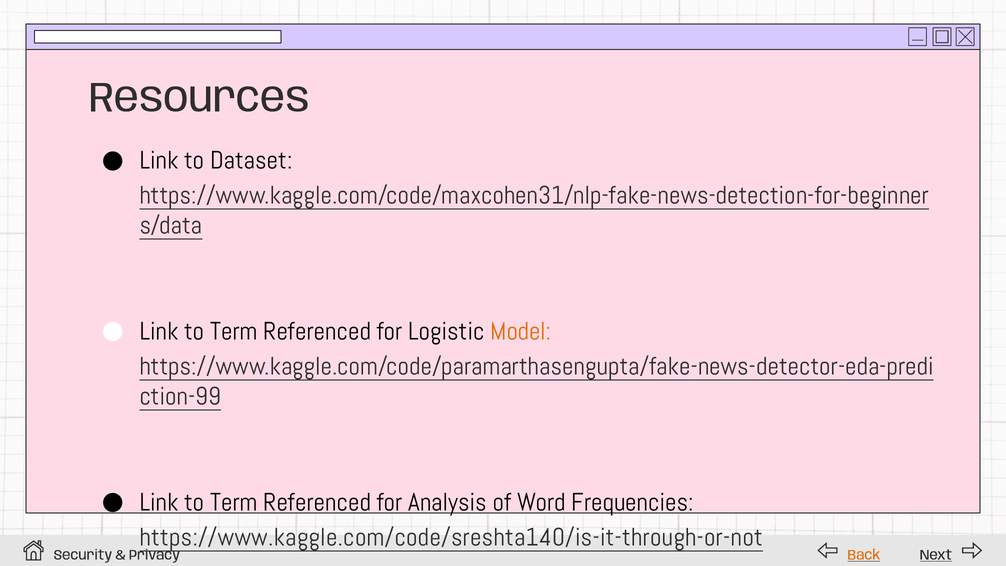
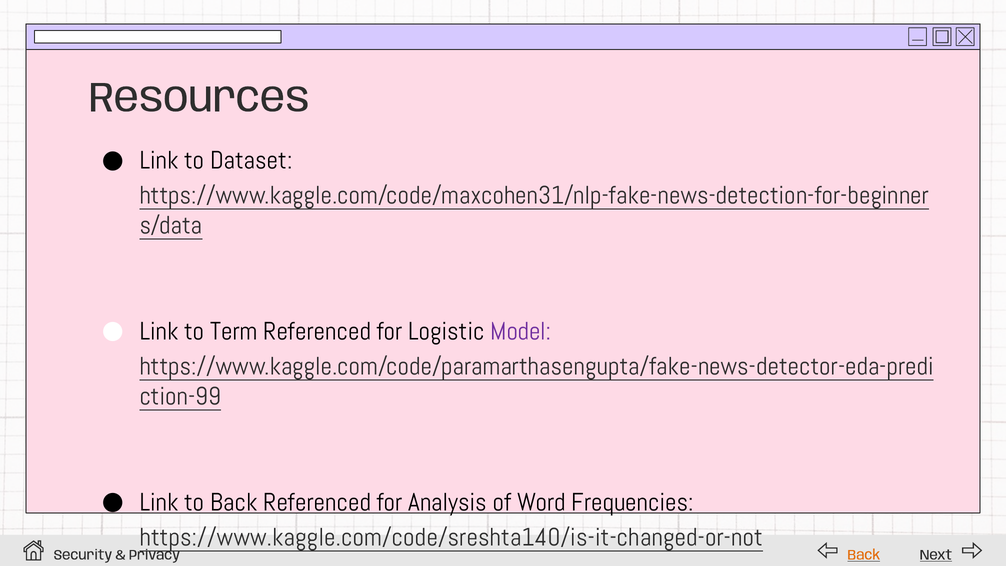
Model colour: orange -> purple (521, 332)
Term: Term -> Back (234, 502)
https://www.kaggle.com/code/sreshta140/is-it-through-or-not: https://www.kaggle.com/code/sreshta140/is-it-through-or-not -> https://www.kaggle.com/code/sreshta140/is-it-changed-or-not (451, 537)
